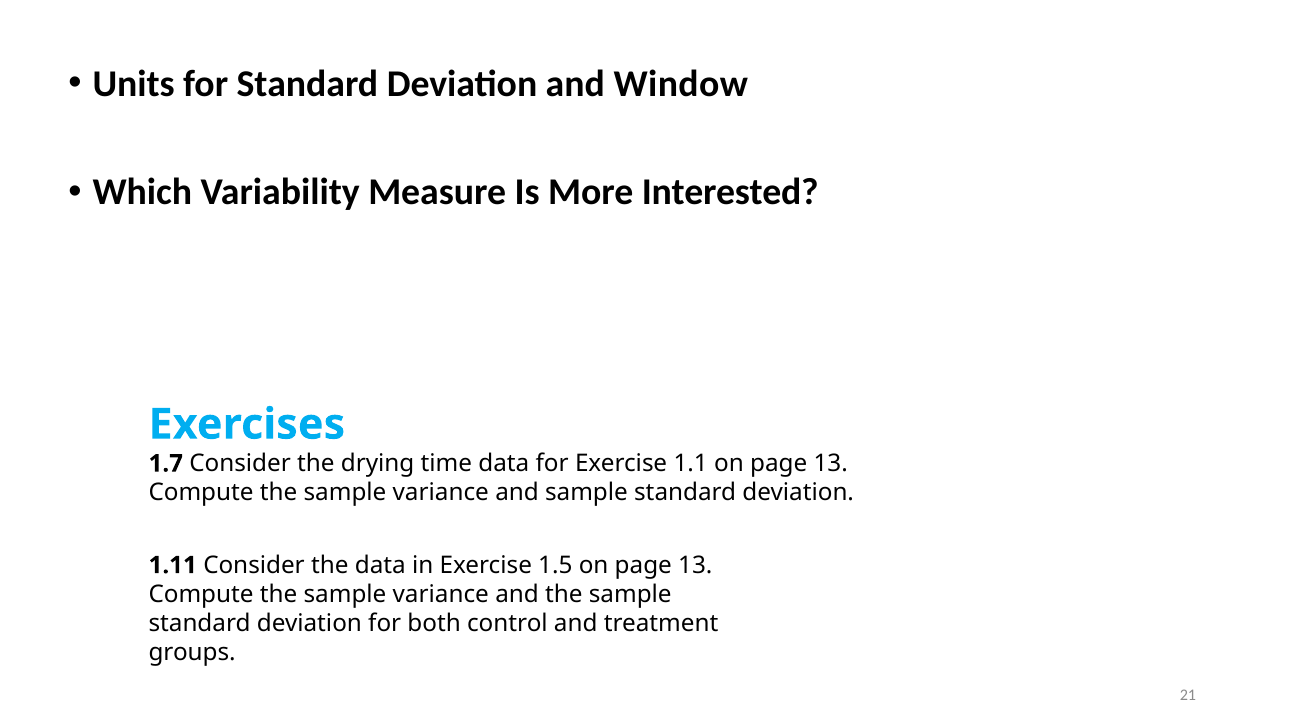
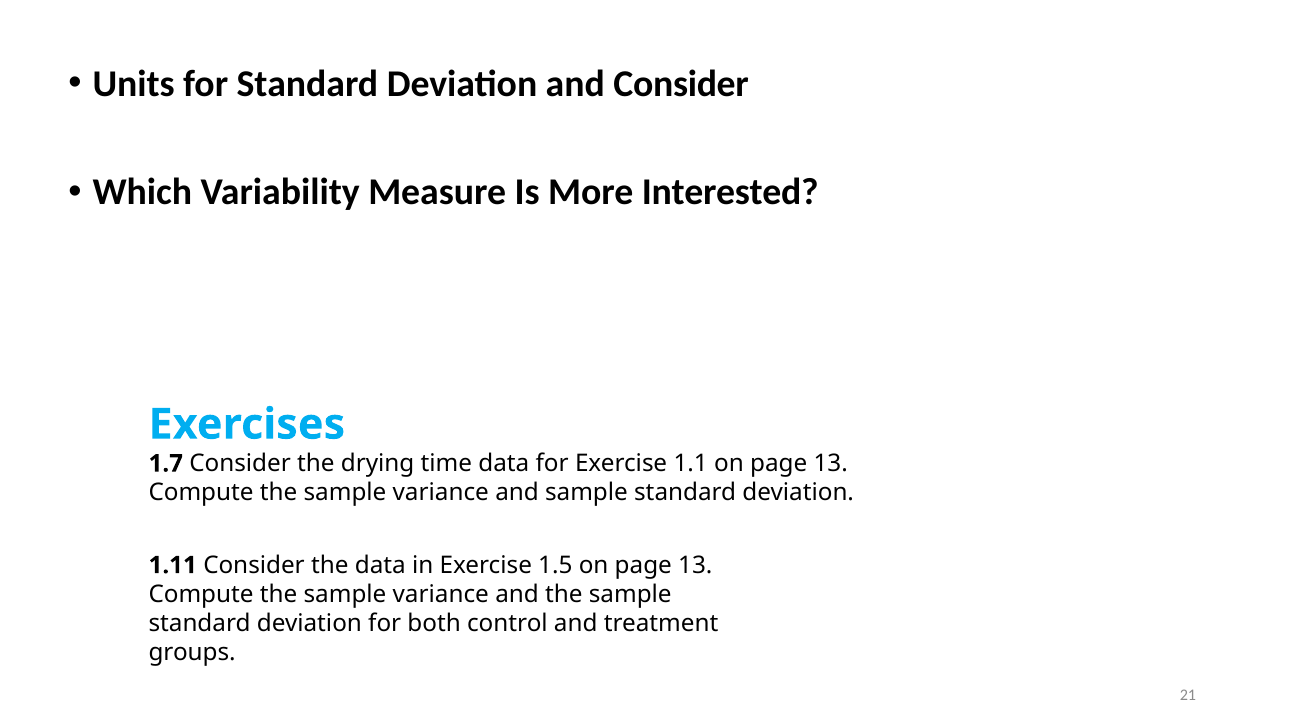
and Window: Window -> Consider (681, 84)
